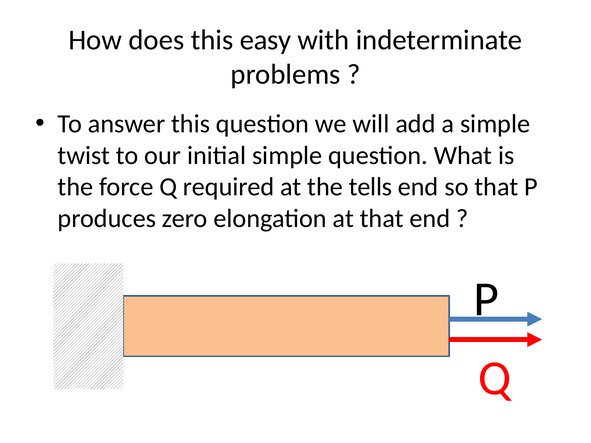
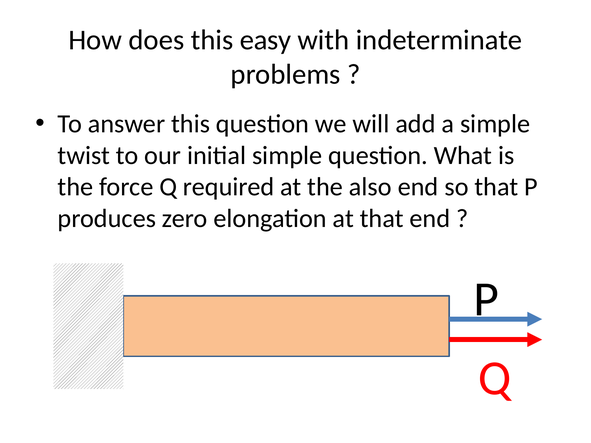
tells: tells -> also (370, 187)
